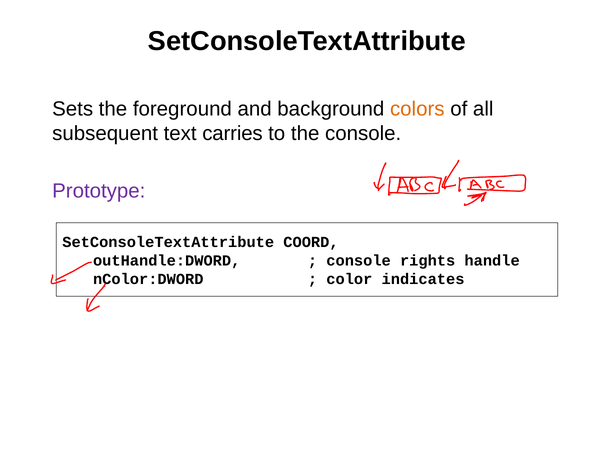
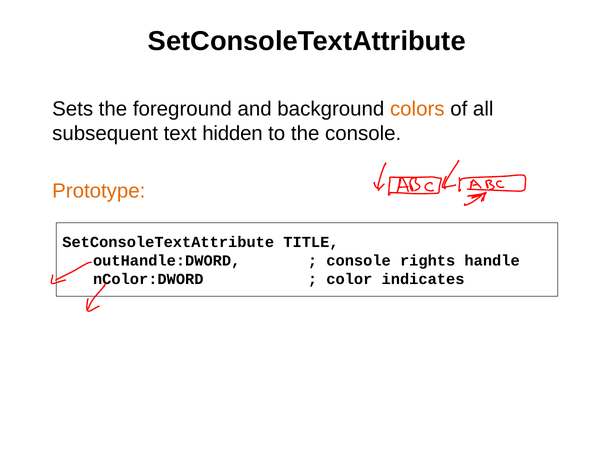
carries: carries -> hidden (233, 133)
Prototype colour: purple -> orange (99, 191)
COORD: COORD -> TITLE (311, 242)
